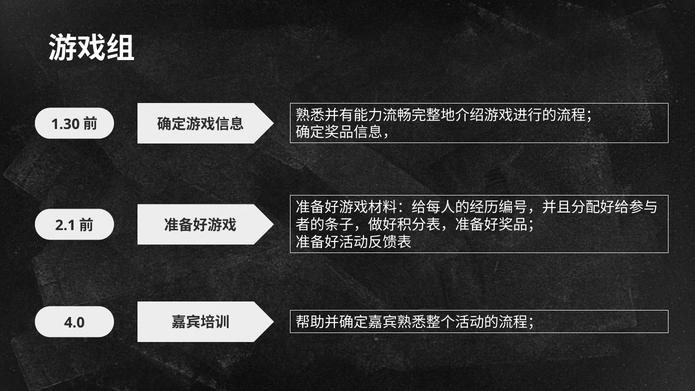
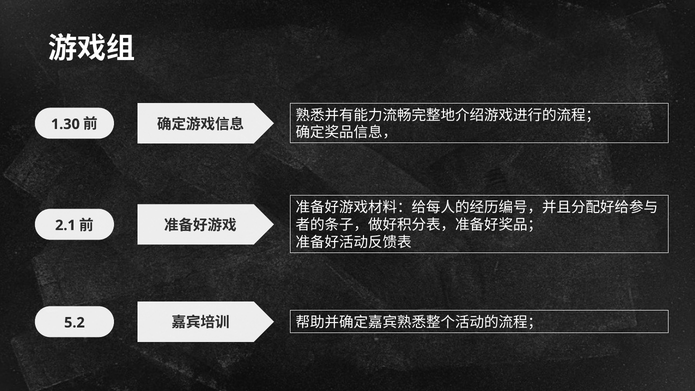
4.0: 4.0 -> 5.2 (74, 323)
